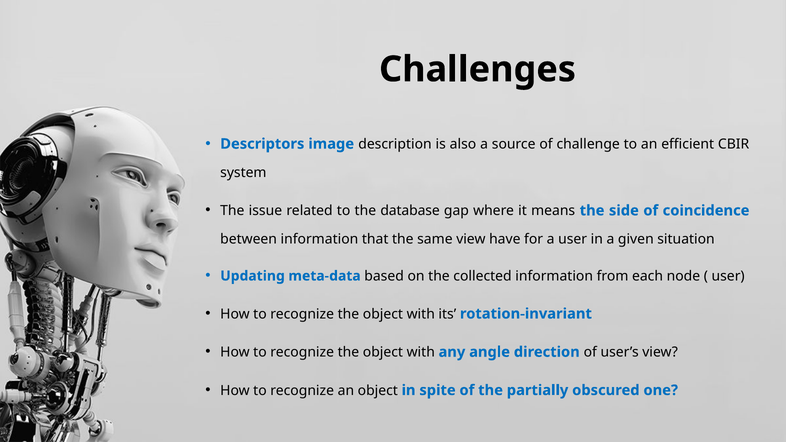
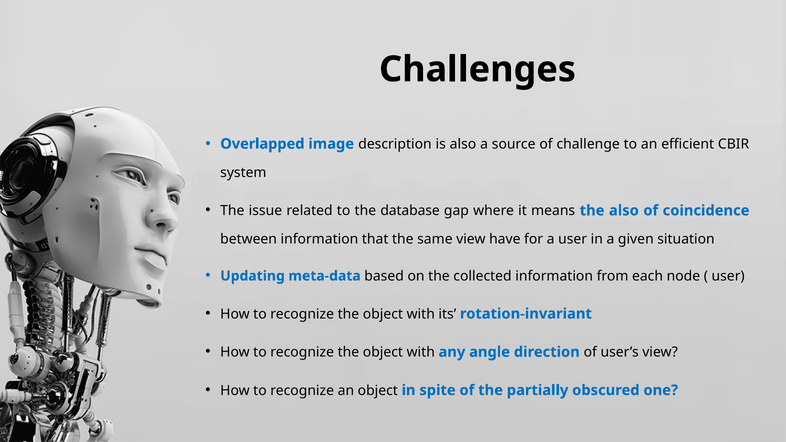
Descriptors: Descriptors -> Overlapped (262, 144)
the side: side -> also (624, 211)
